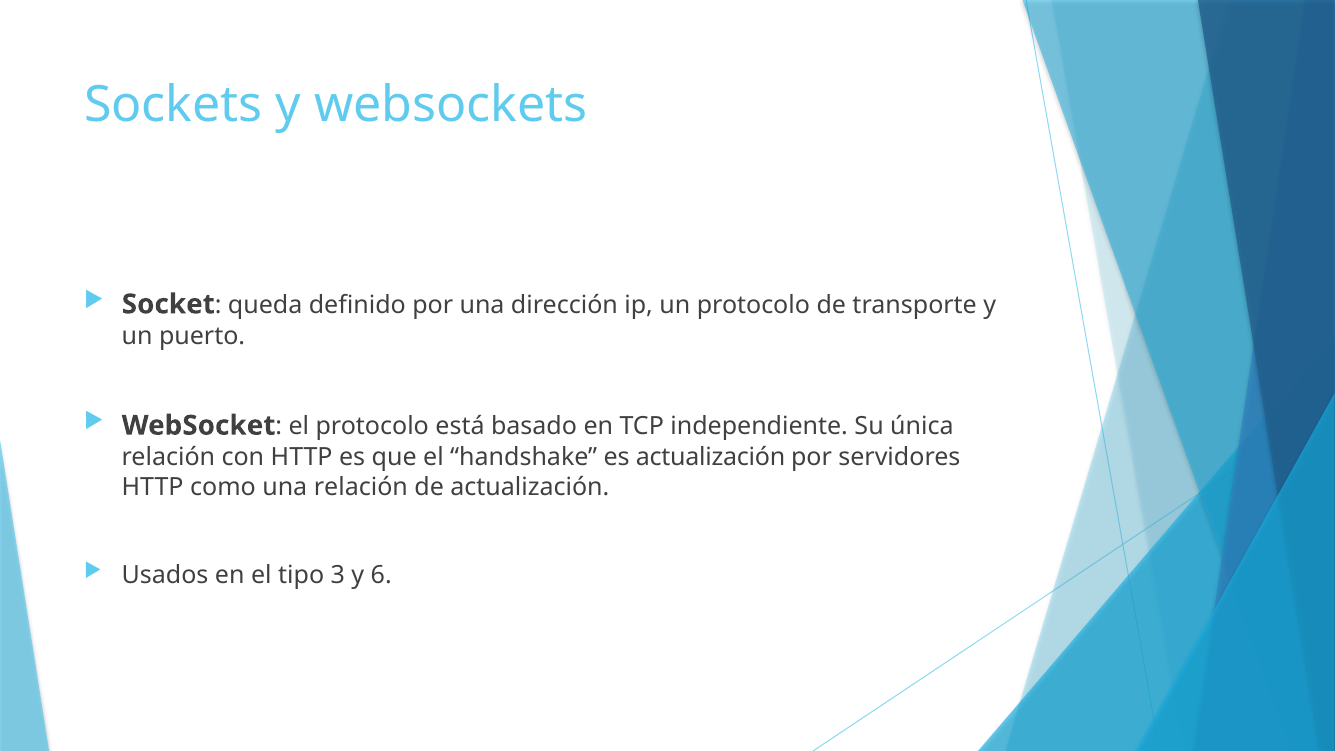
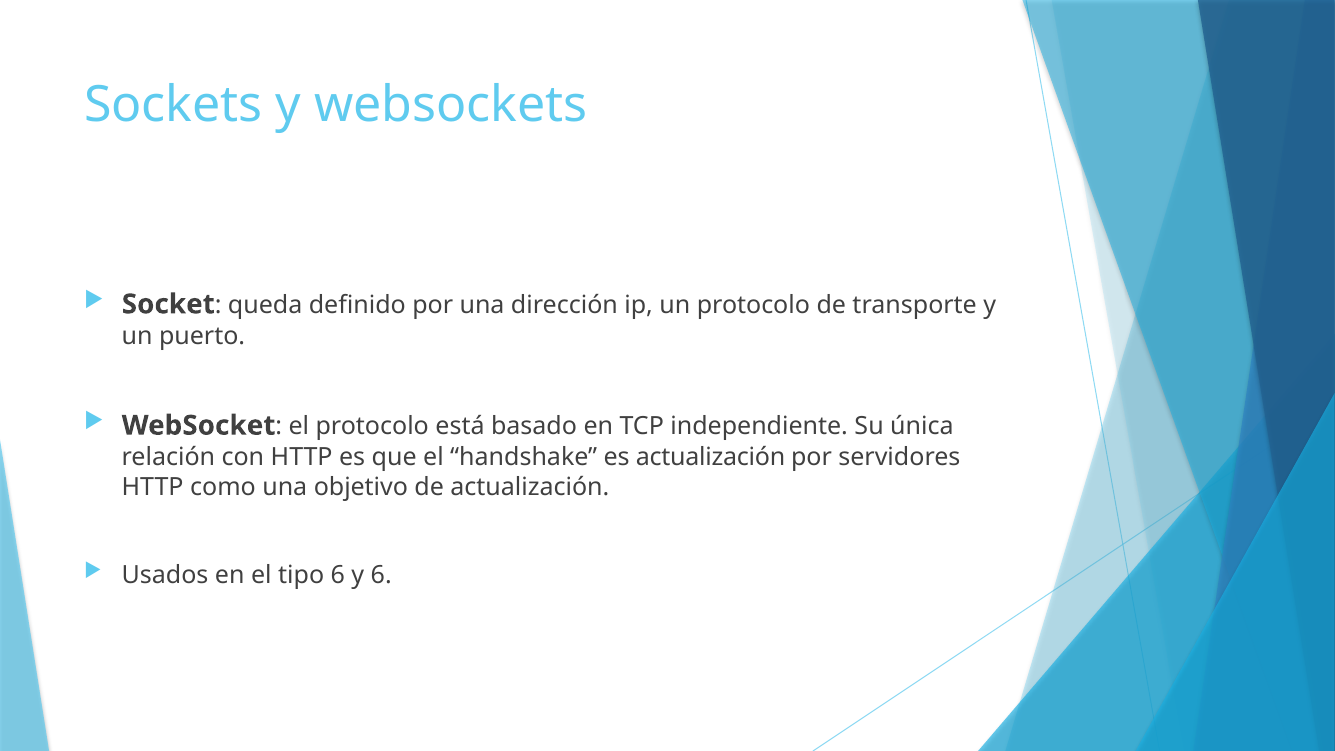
una relación: relación -> objetivo (361, 487)
tipo 3: 3 -> 6 (338, 575)
